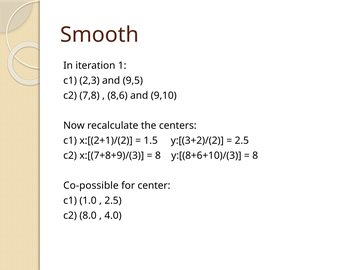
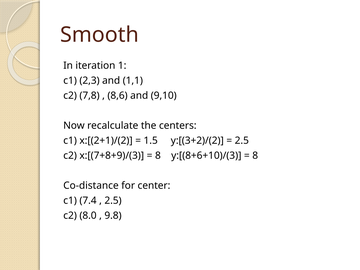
9,5: 9,5 -> 1,1 (133, 80)
Co-possible: Co-possible -> Co-distance (91, 186)
1.0: 1.0 -> 7.4 (88, 201)
4.0: 4.0 -> 9.8 (113, 216)
